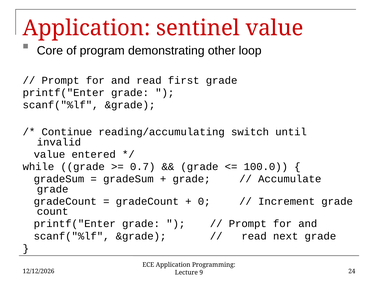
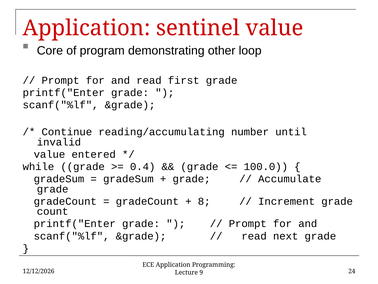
switch: switch -> number (250, 132)
0.7: 0.7 -> 0.4 (143, 166)
0: 0 -> 8 (204, 201)
